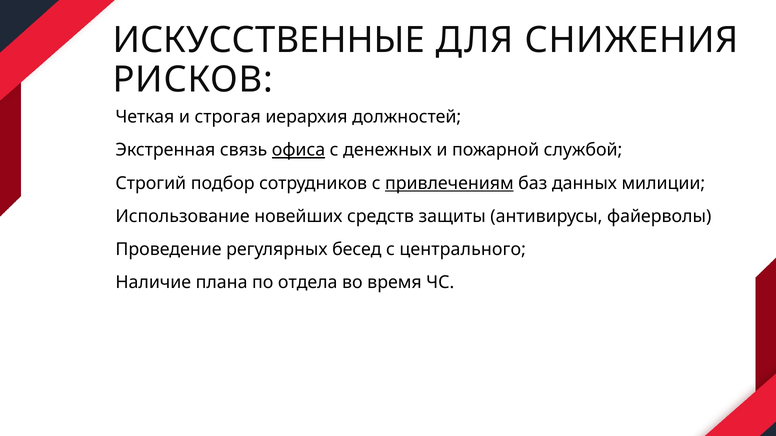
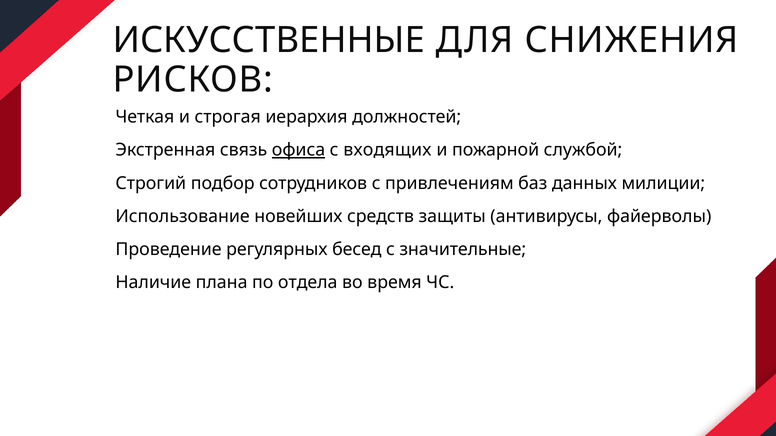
денежных: денежных -> входящих (387, 150)
привлечениям underline: present -> none (449, 183)
центрального: центрального -> значительные (463, 250)
